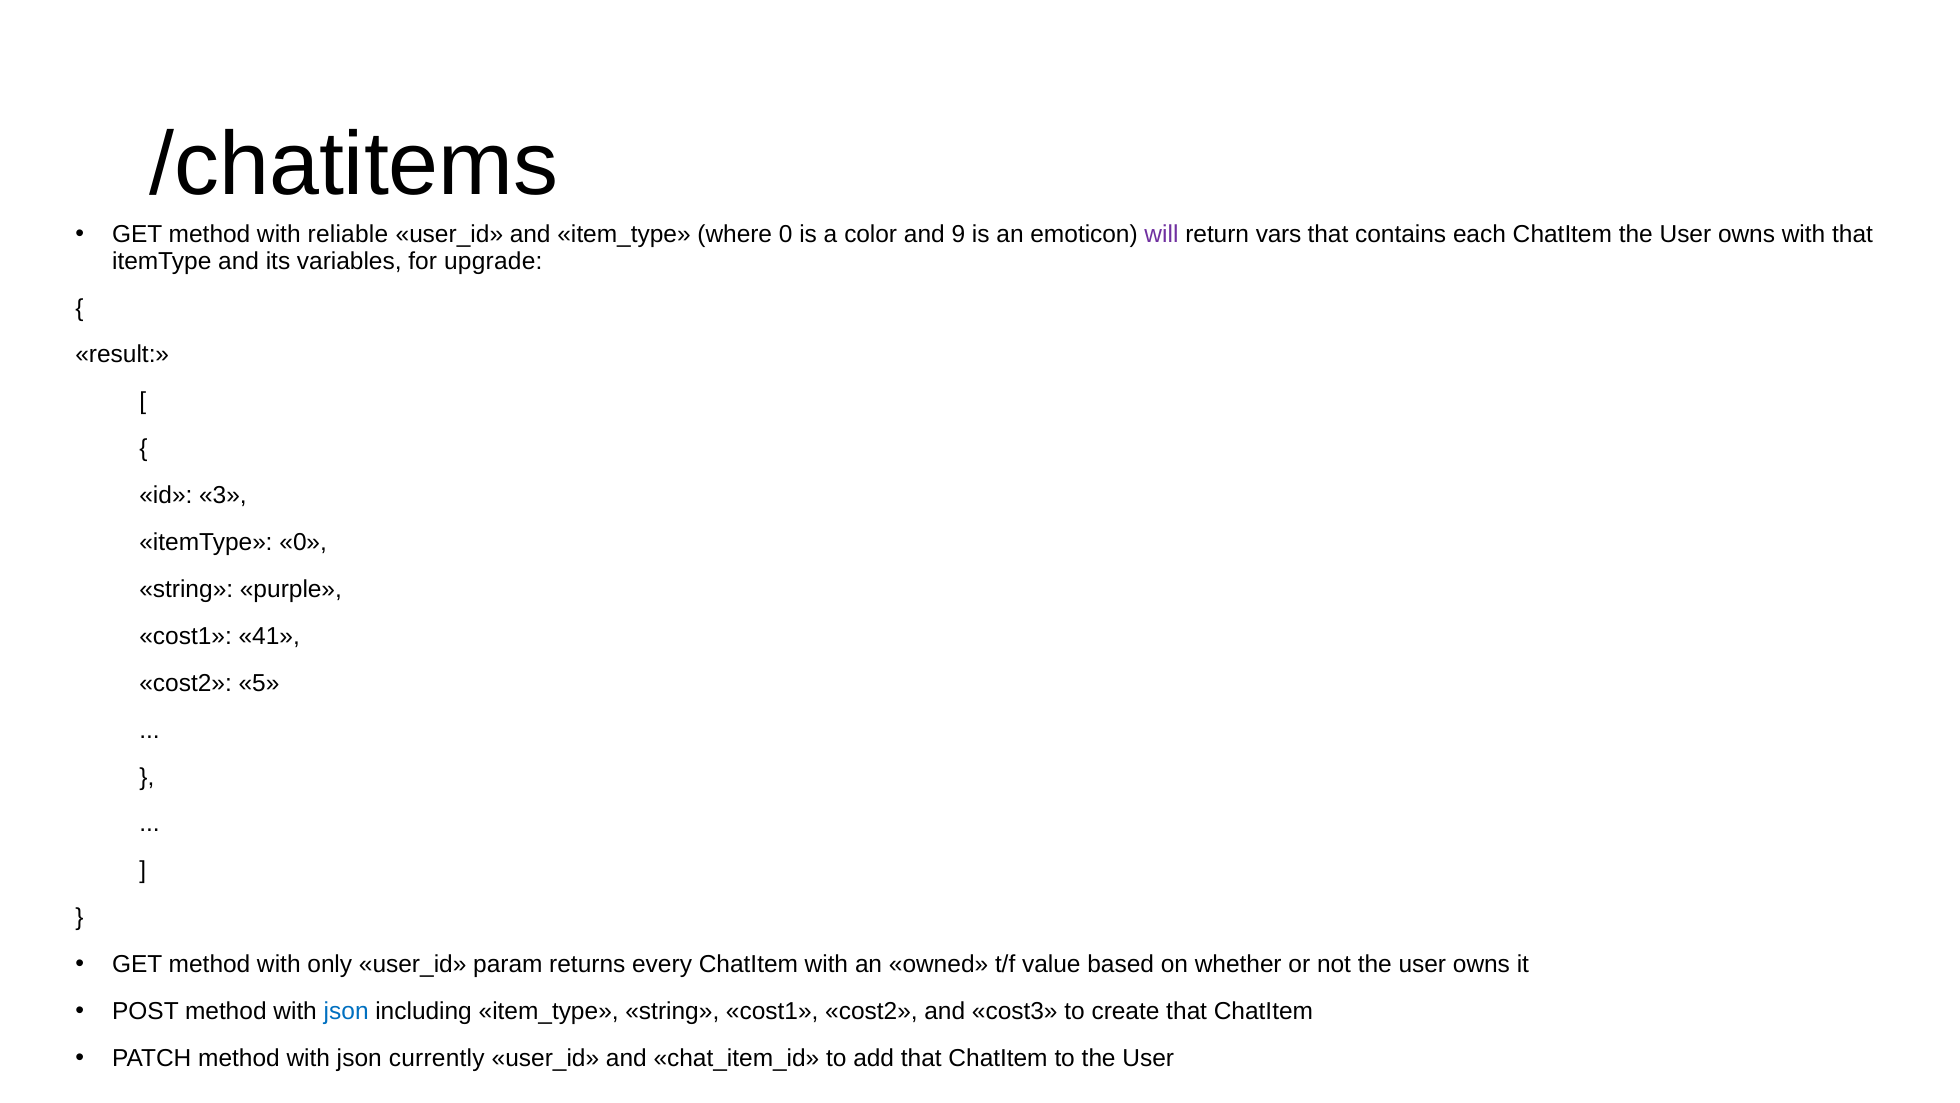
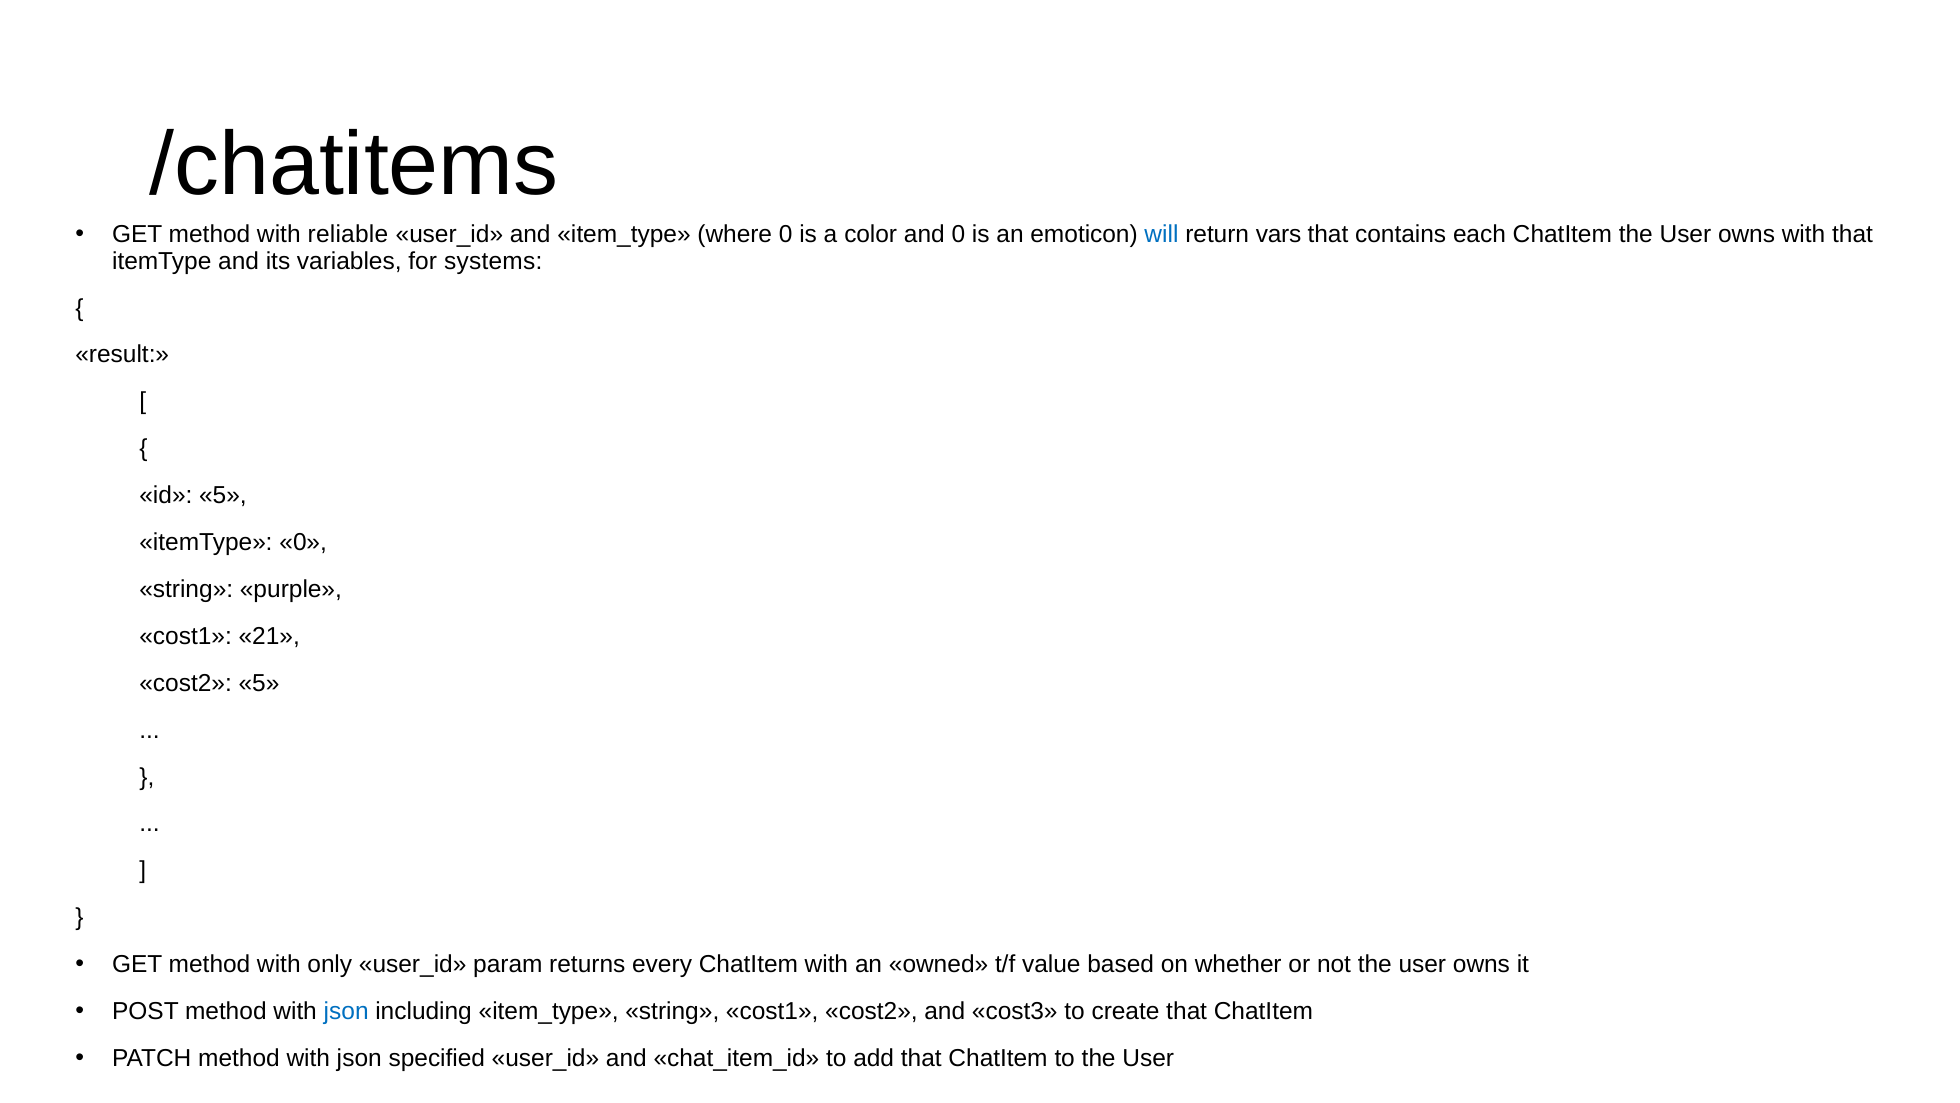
and 9: 9 -> 0 (958, 235)
will colour: purple -> blue (1162, 235)
upgrade: upgrade -> systems (493, 261)
id 3: 3 -> 5 (223, 495)
41: 41 -> 21 (269, 636)
currently: currently -> specified (437, 1058)
